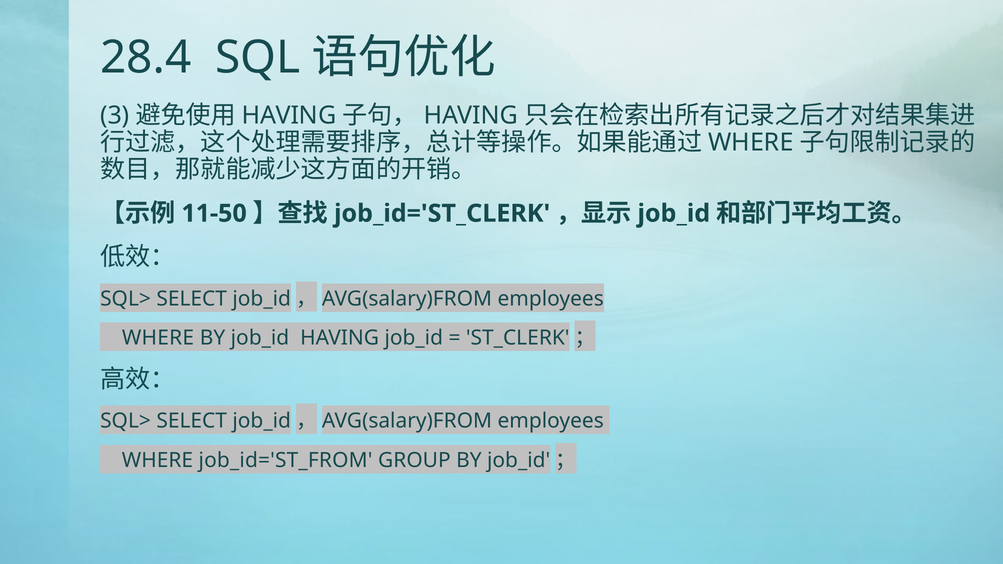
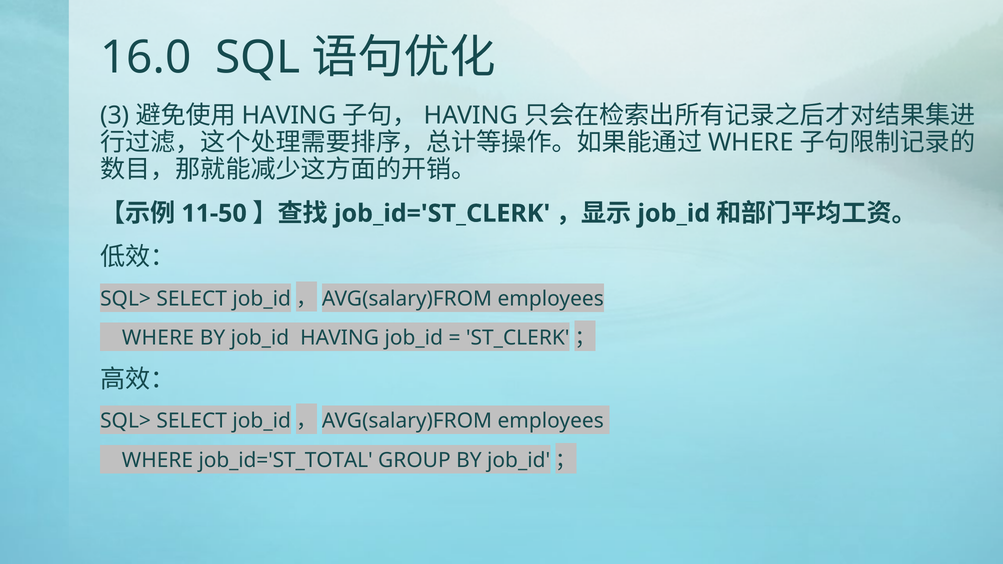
28.4: 28.4 -> 16.0 (146, 58)
job_id='ST_FROM: job_id='ST_FROM -> job_id='ST_TOTAL (286, 461)
